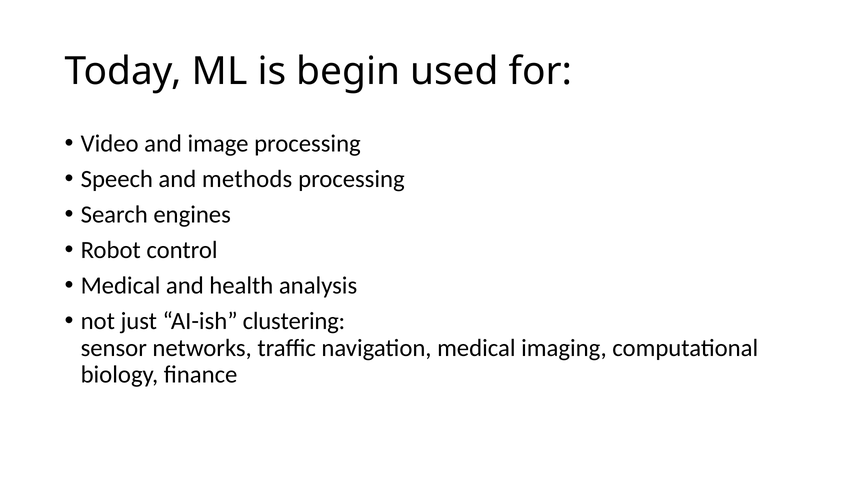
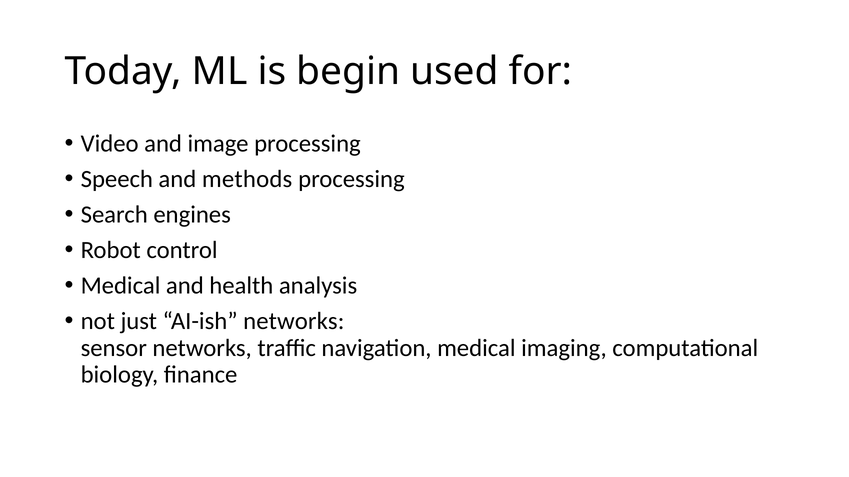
AI-ish clustering: clustering -> networks (294, 322)
